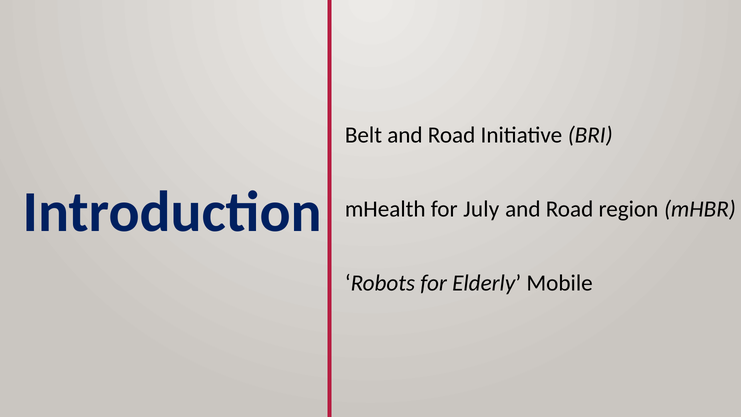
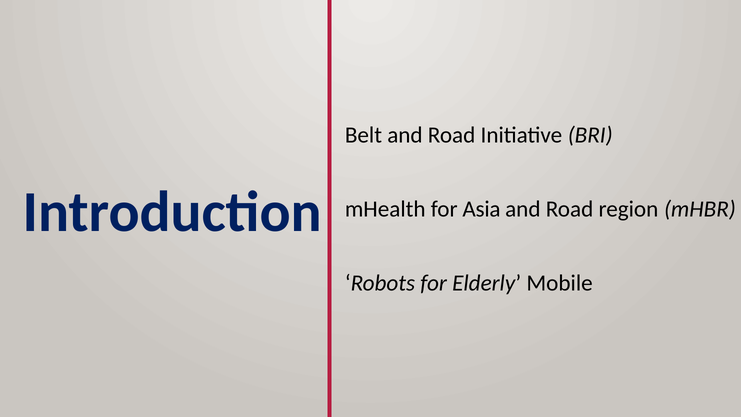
July: July -> Asia (482, 209)
